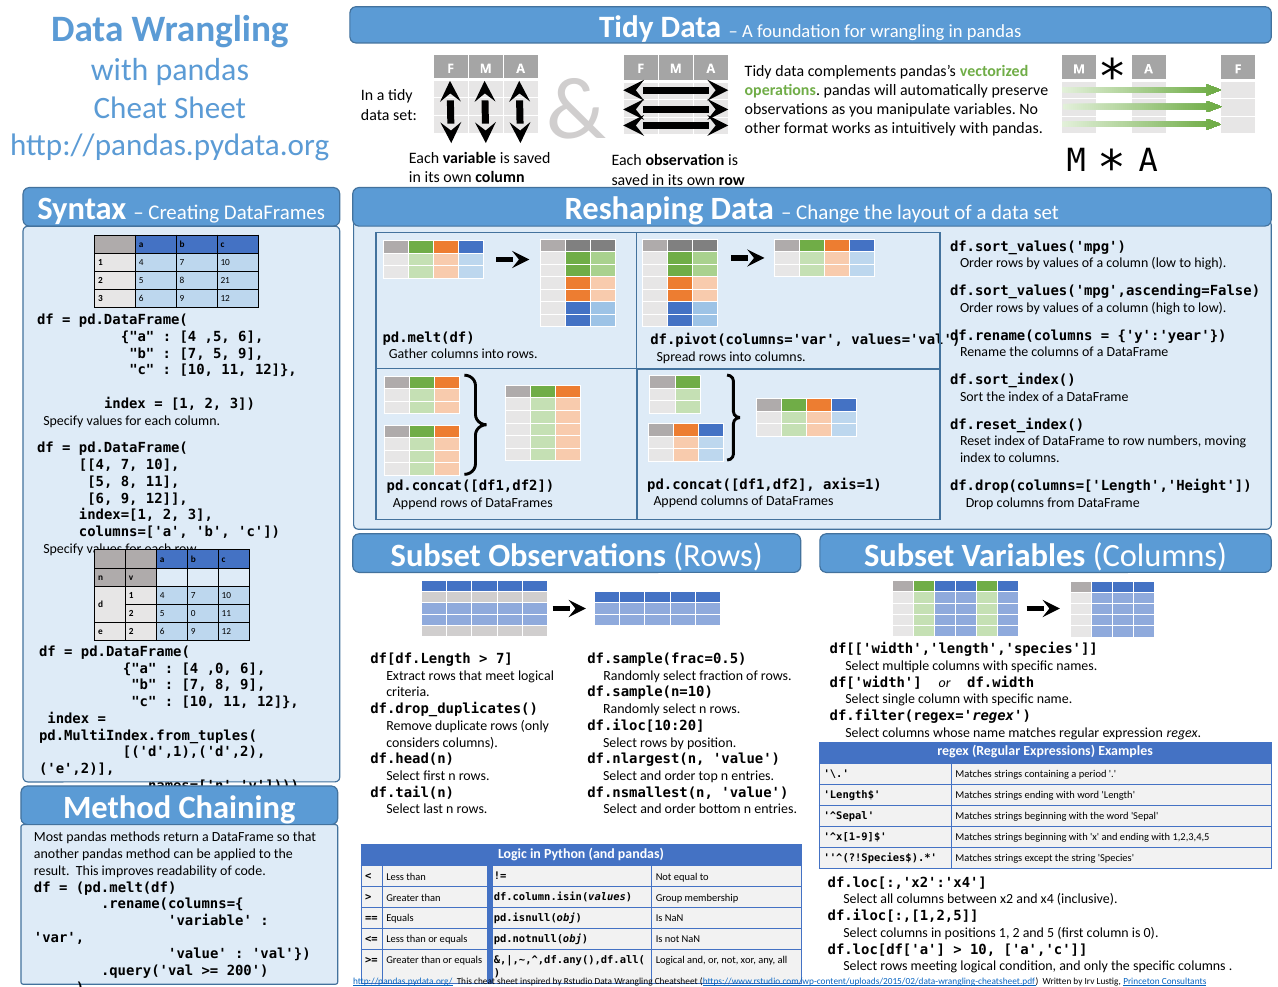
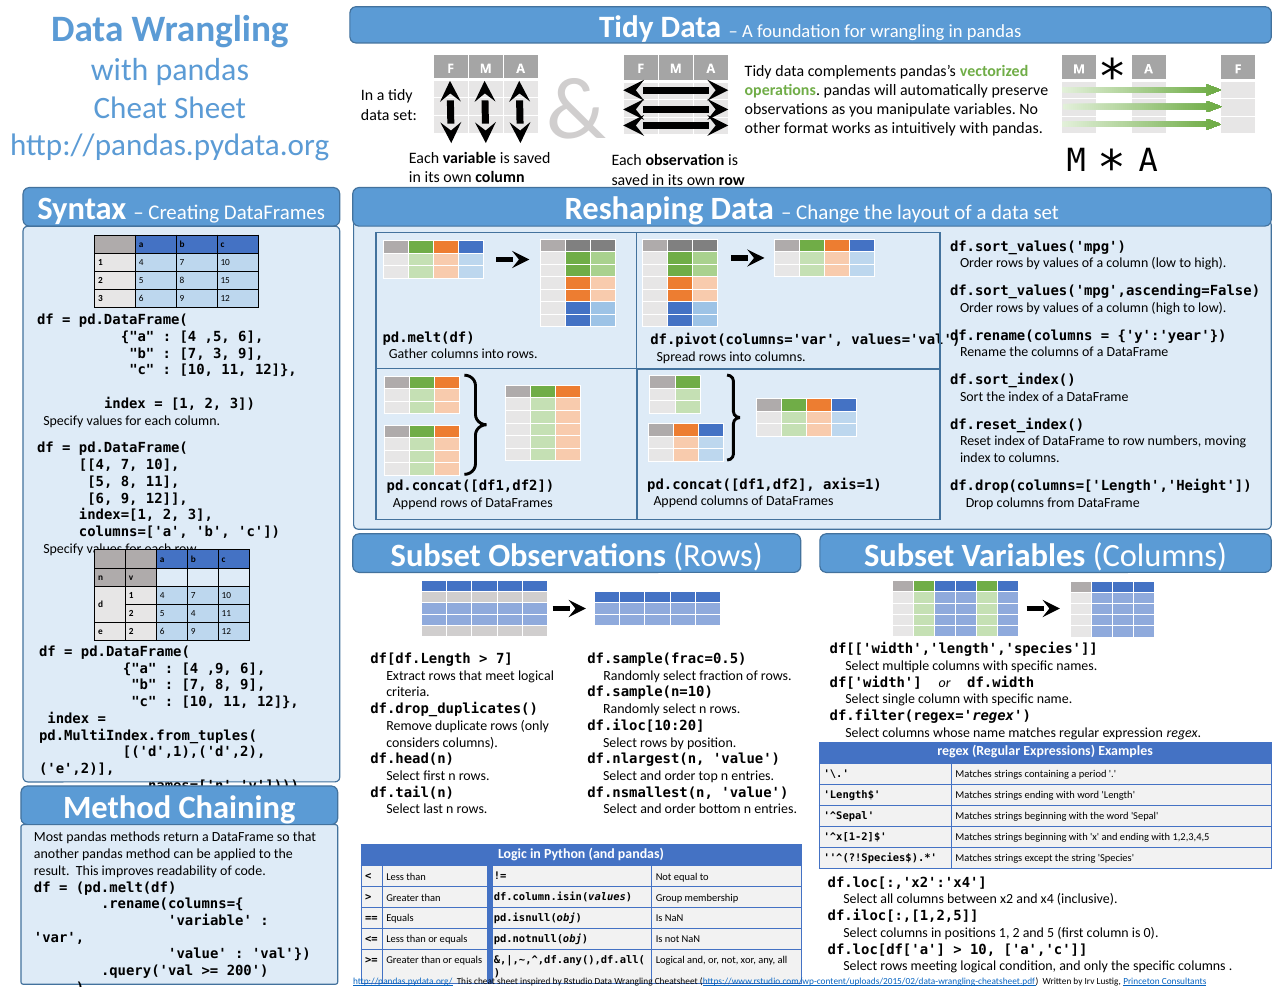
21: 21 -> 15 (225, 281)
7 5: 5 -> 3 (221, 354)
5 0: 0 -> 4 (193, 614)
,0: ,0 -> ,9 (219, 669)
^x[1-9]$: ^x[1-9]$ -> ^x[1-2]$ (855, 838)
